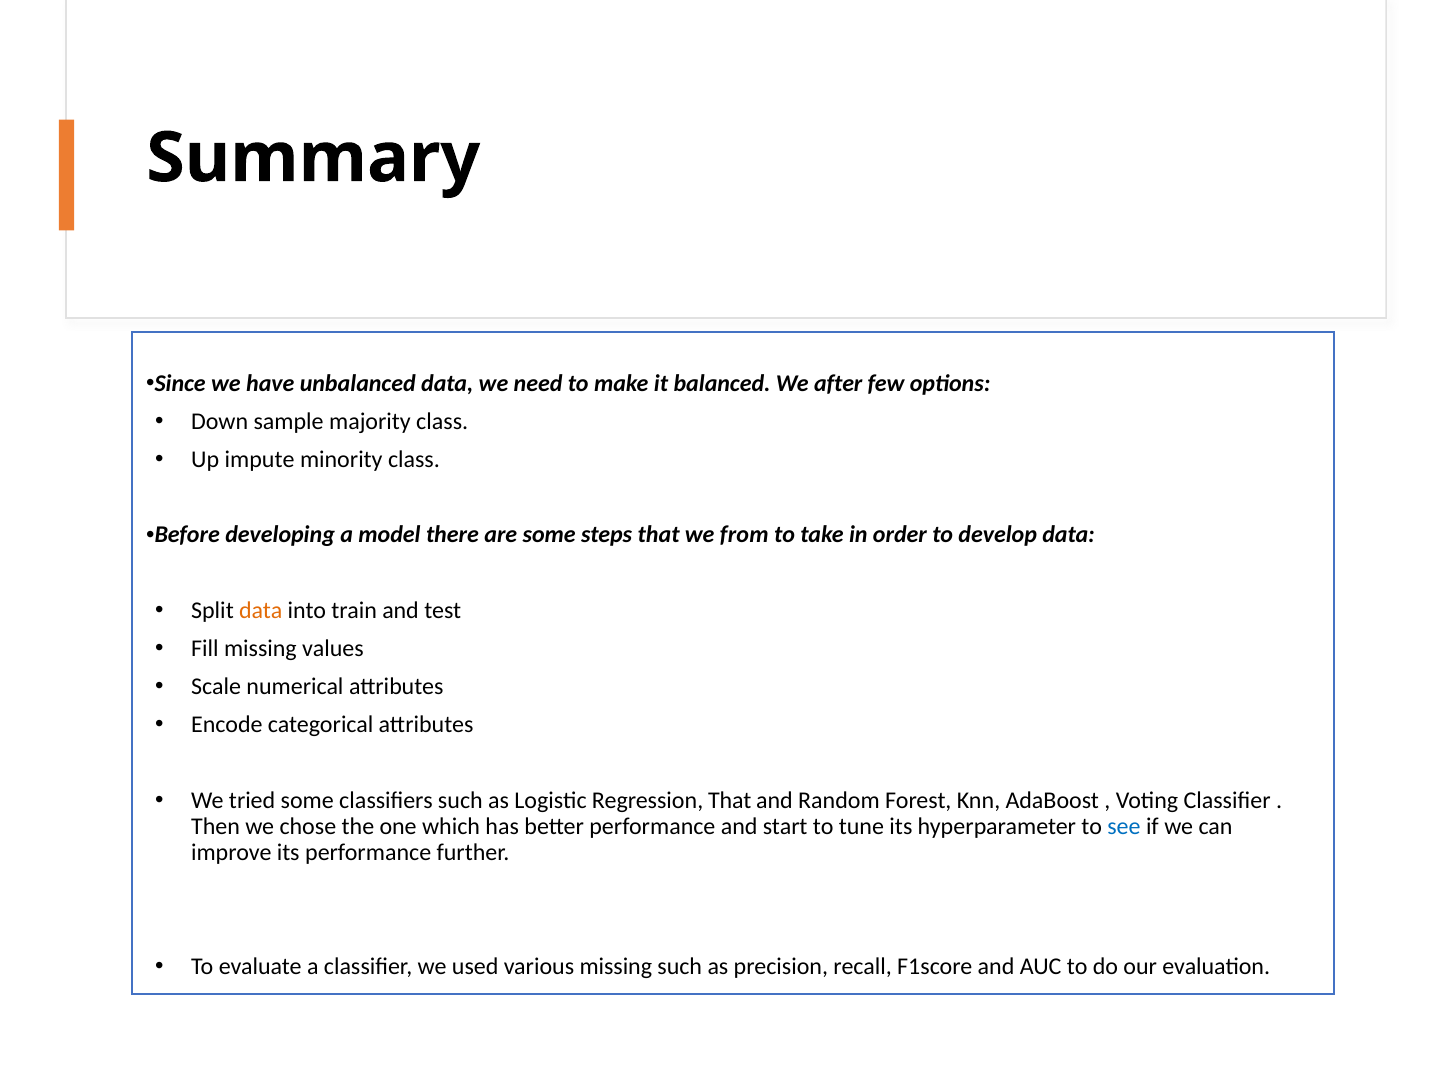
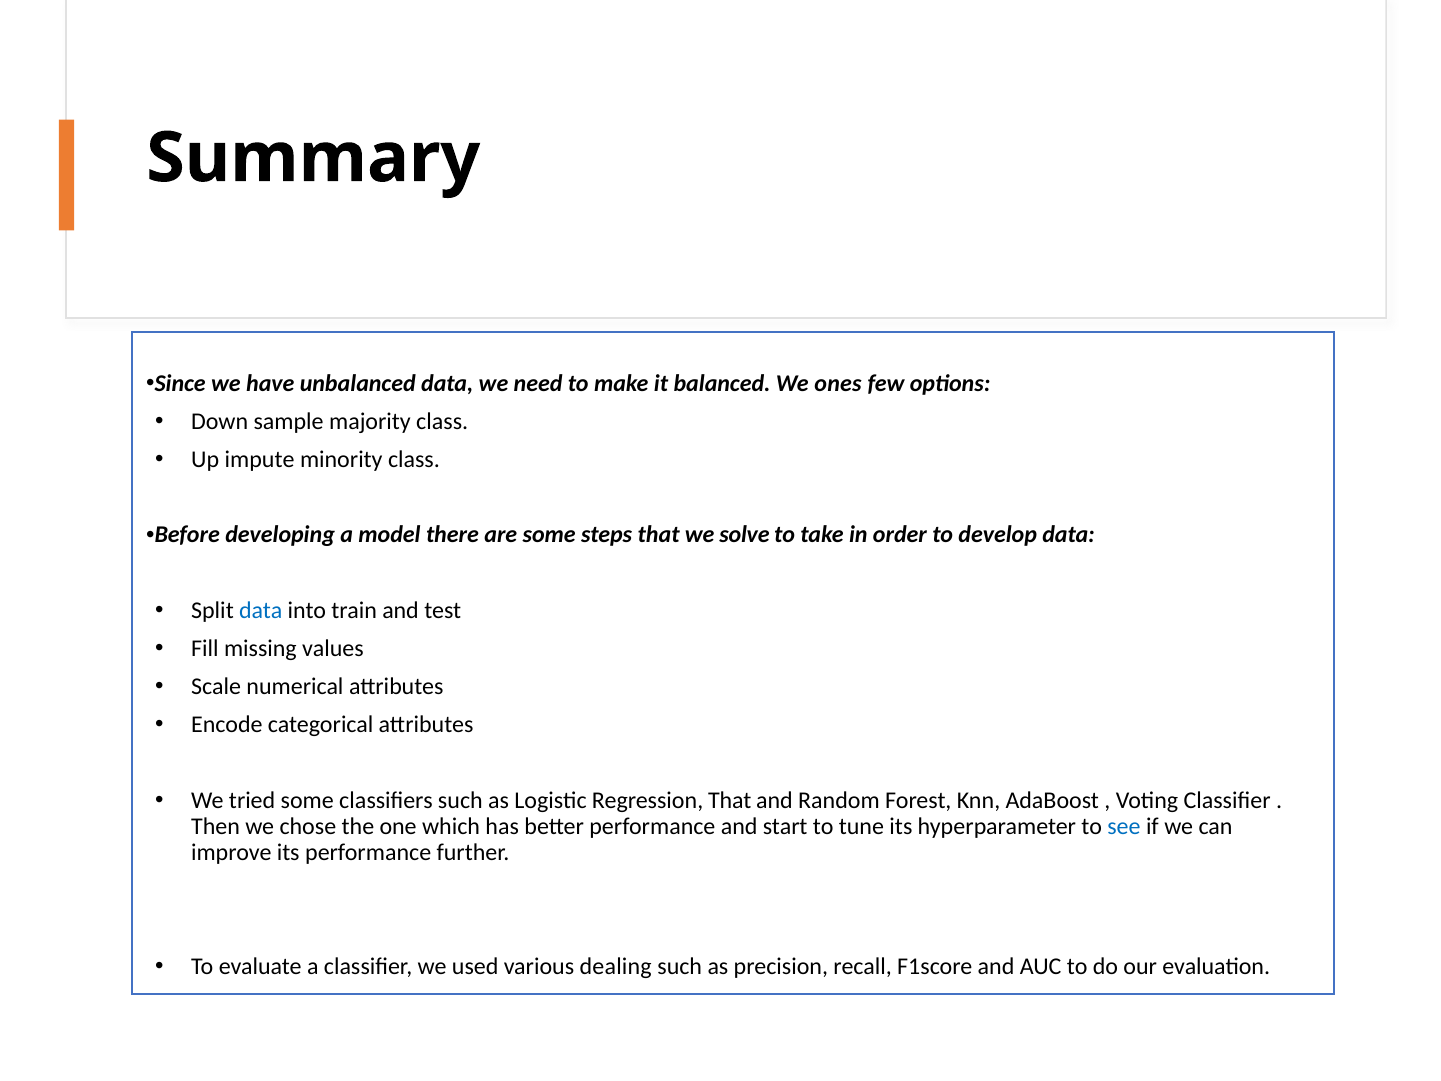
after: after -> ones (838, 383)
from: from -> solve (745, 535)
data colour: orange -> blue (261, 611)
various missing: missing -> dealing (616, 966)
